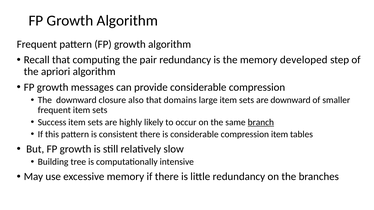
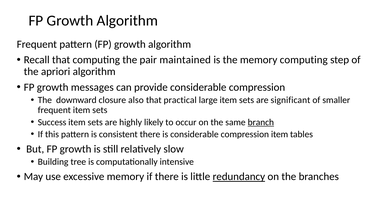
pair redundancy: redundancy -> maintained (185, 60)
memory developed: developed -> computing (304, 60)
domains: domains -> practical (180, 100)
are downward: downward -> significant (290, 100)
redundancy underline: none -> present (239, 177)
